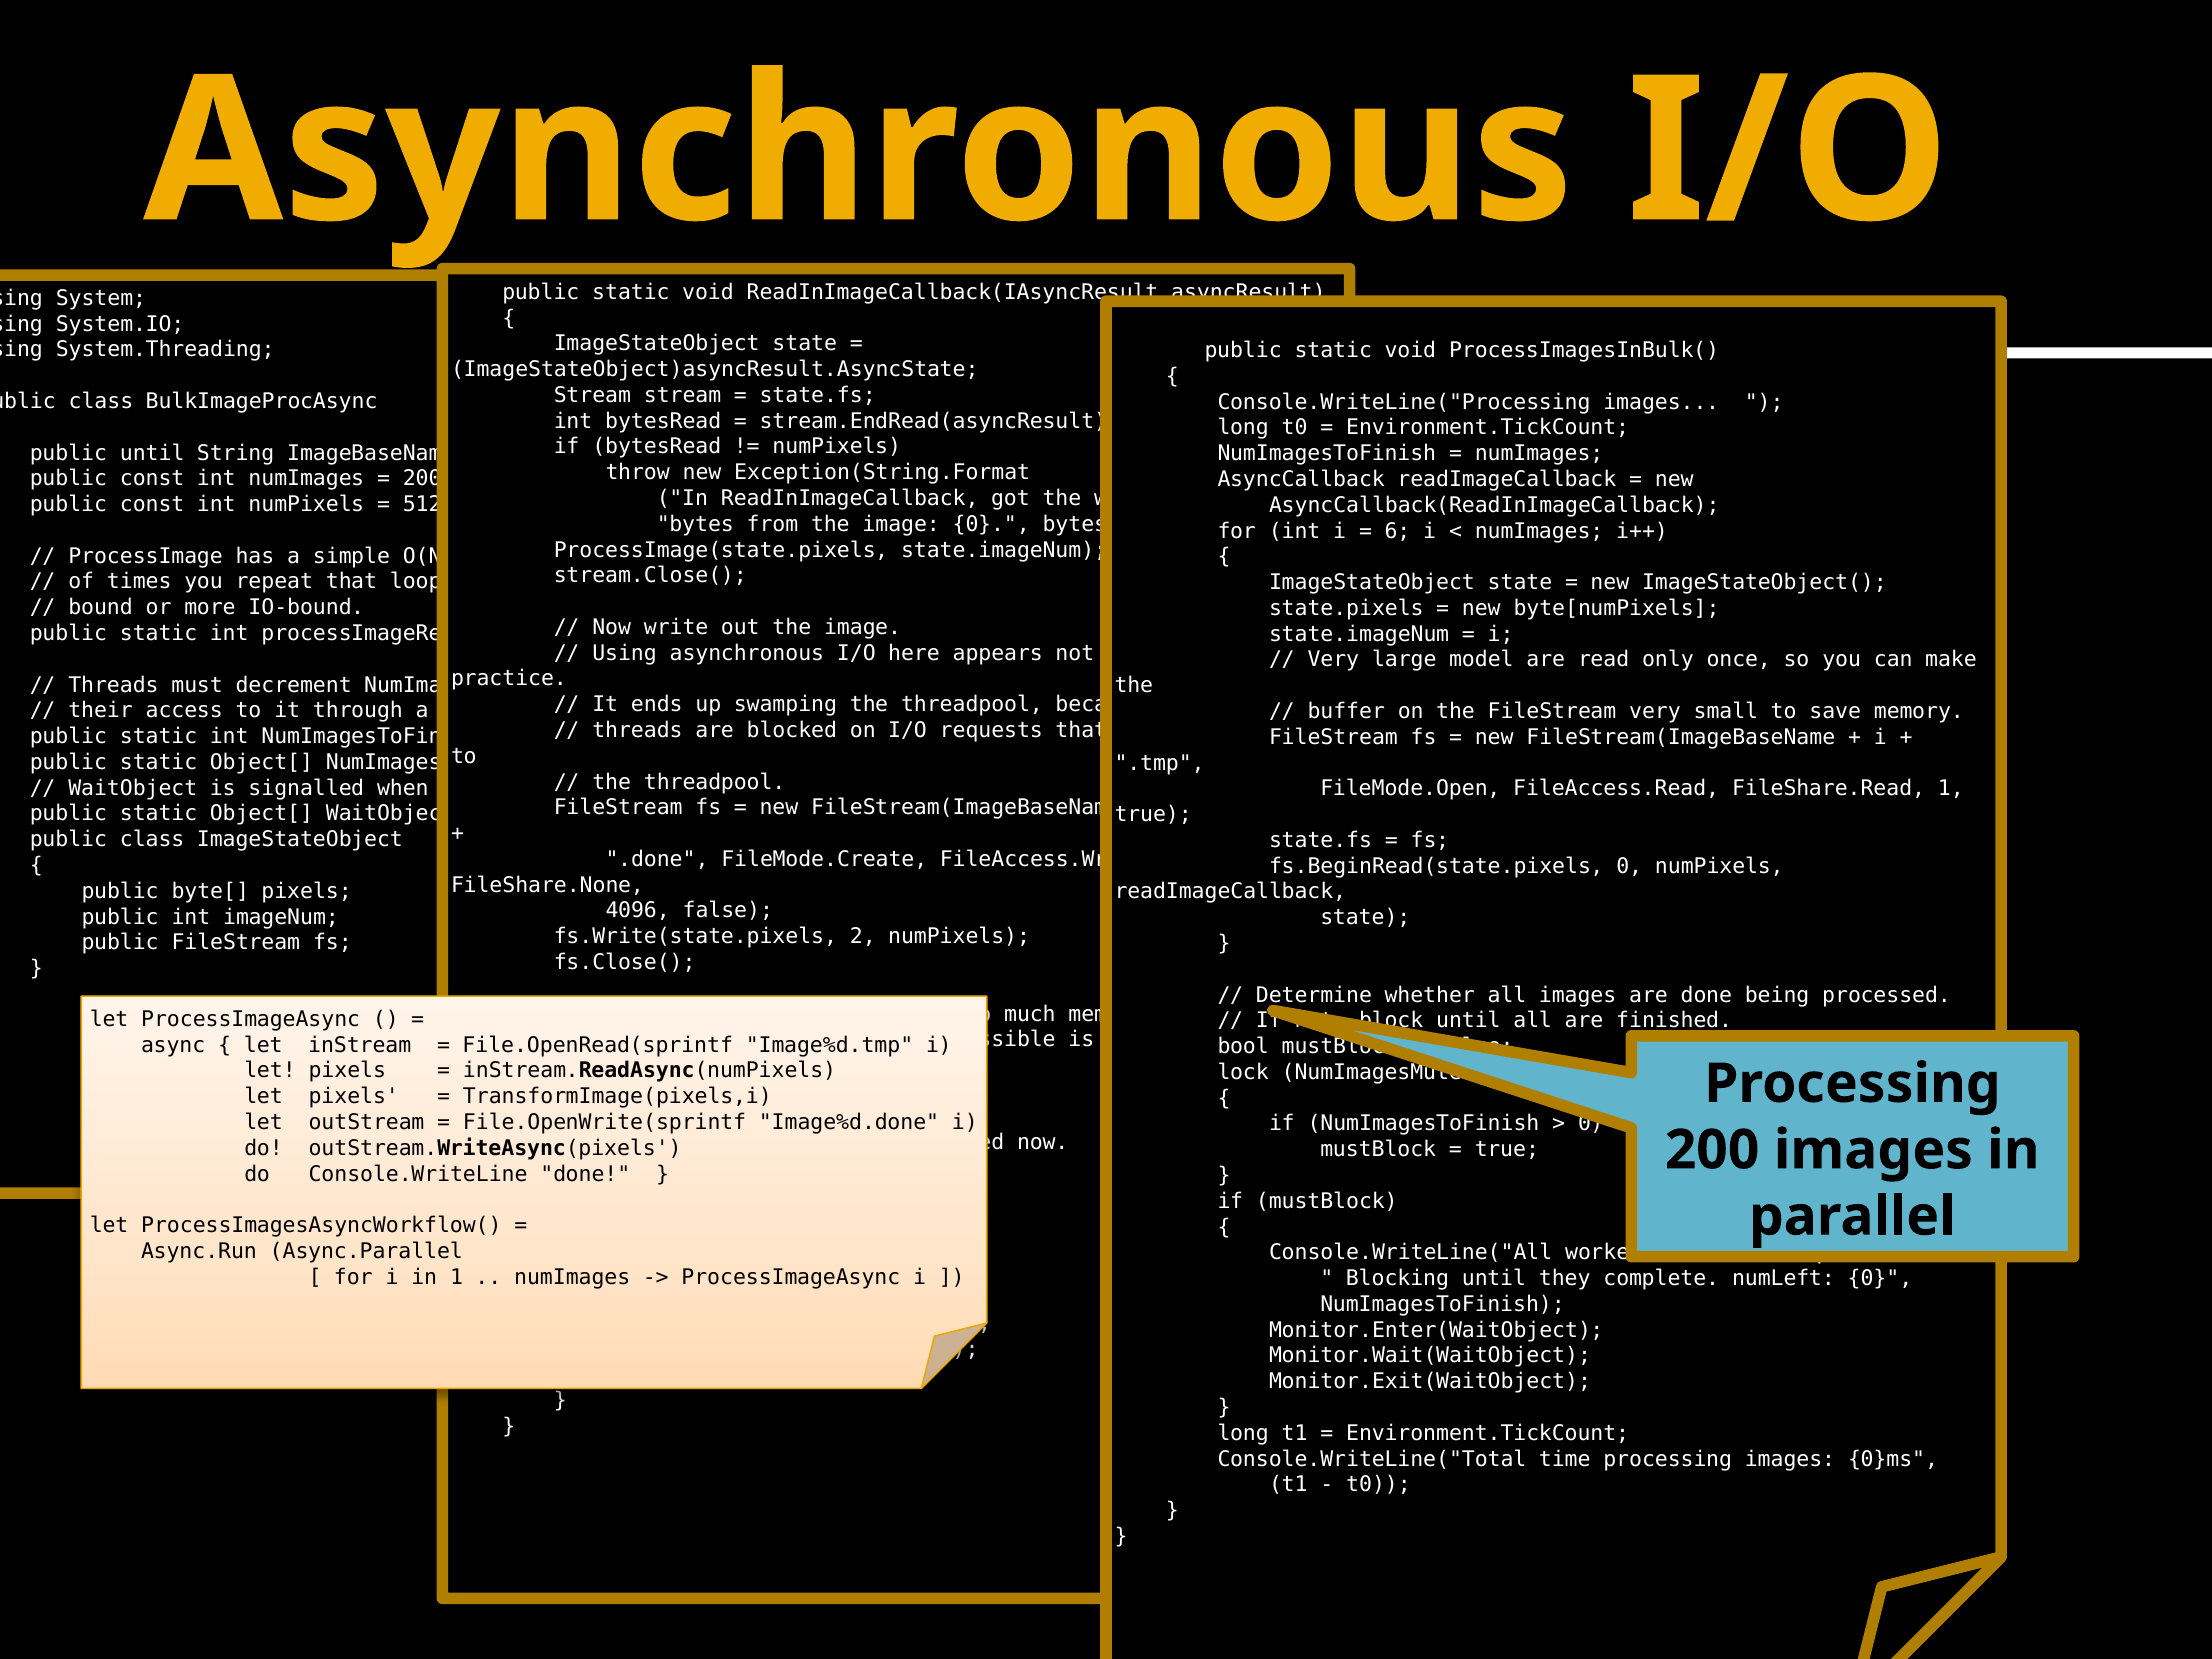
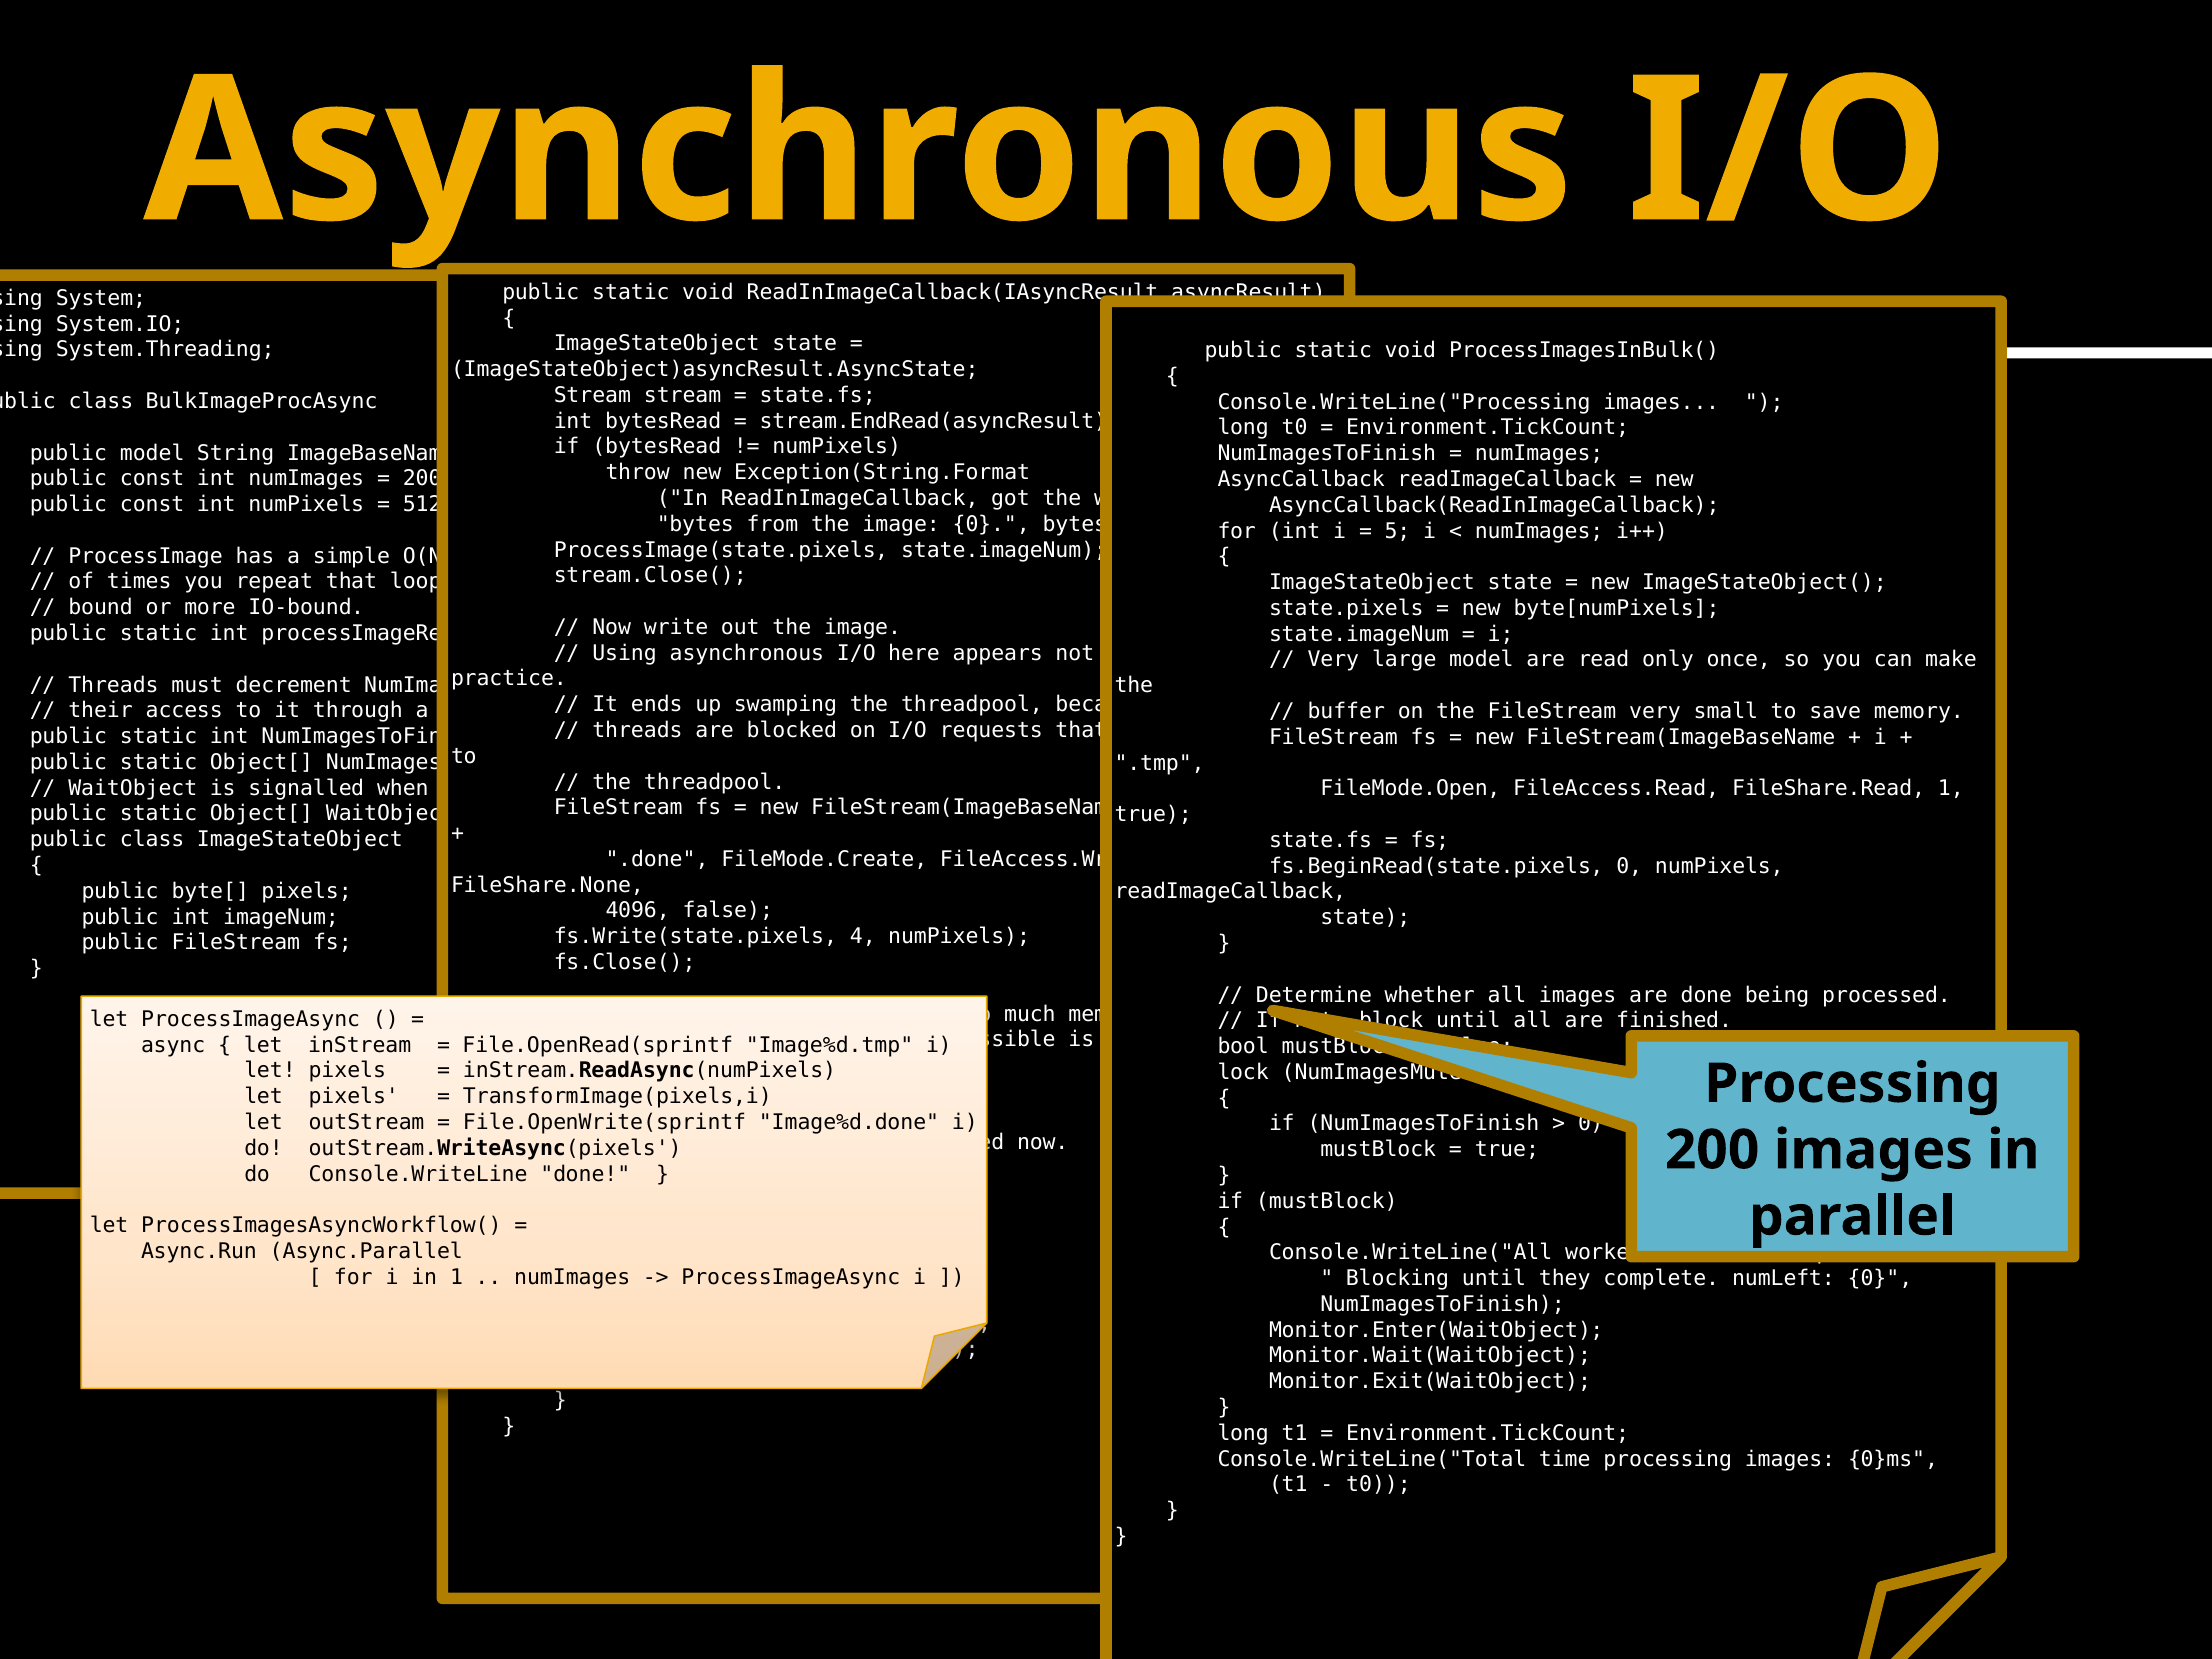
public until: until -> model (152, 453)
6: 6 -> 5 (1397, 531)
2: 2 -> 4 (863, 937)
